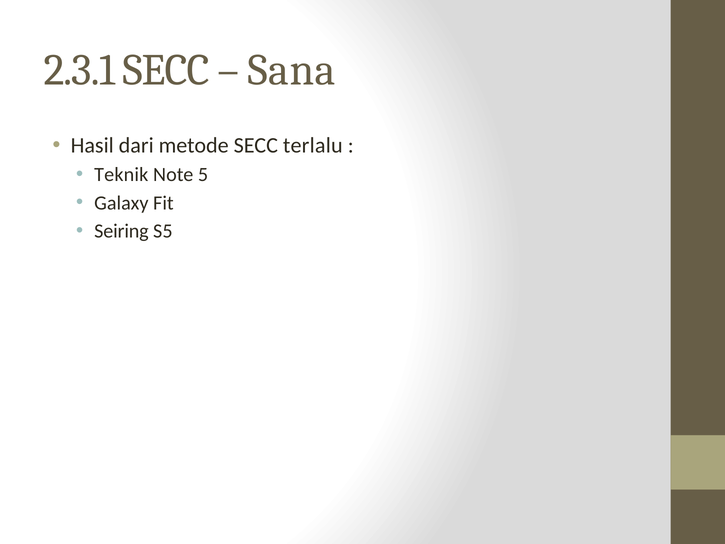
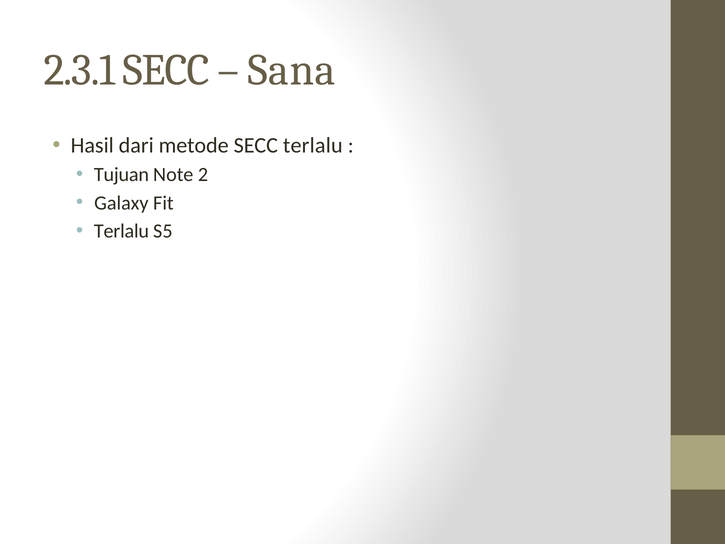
Teknik: Teknik -> Tujuan (121, 175)
5: 5 -> 2 (203, 175)
Seiring: Seiring -> Terlalu (121, 231)
